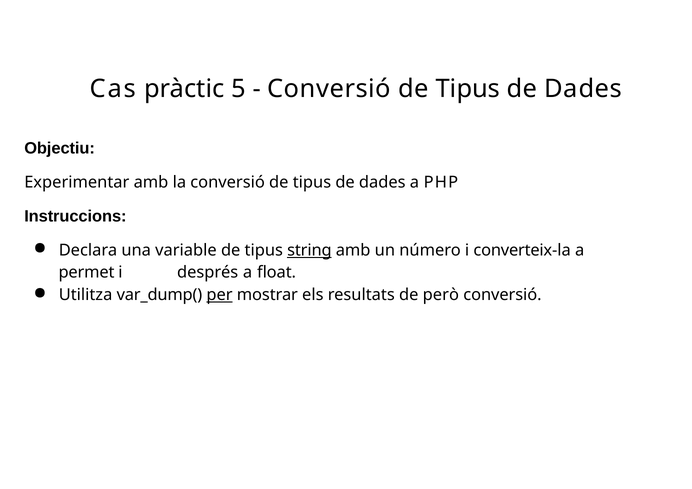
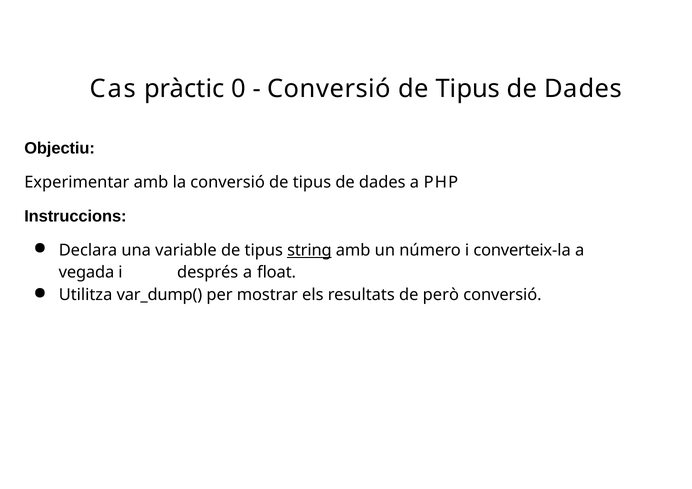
5: 5 -> 0 (238, 89)
permet: permet -> vegada (86, 273)
per underline: present -> none (219, 295)
